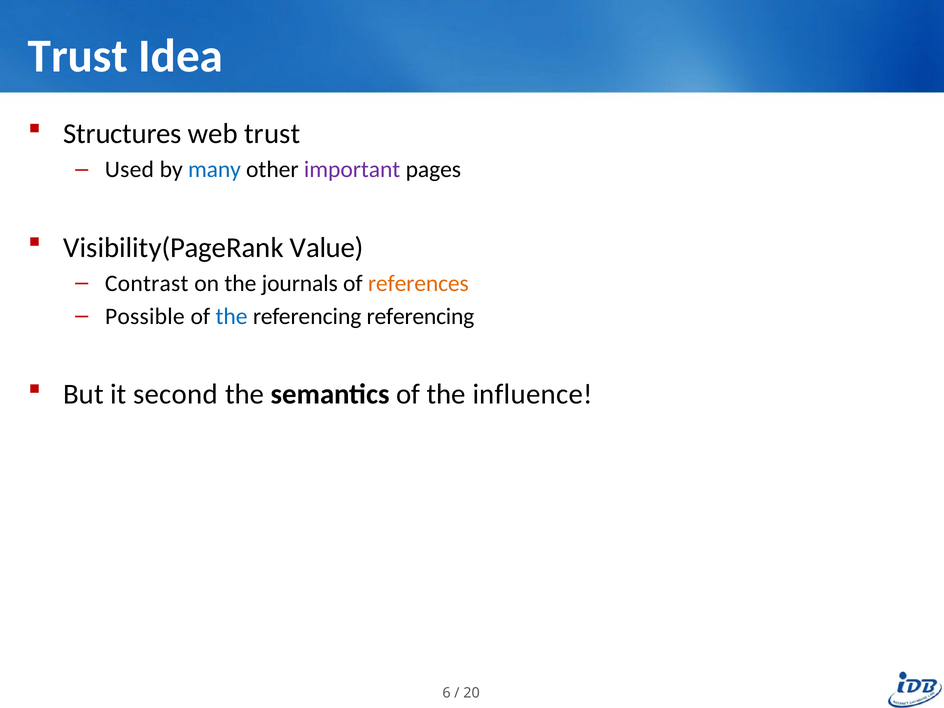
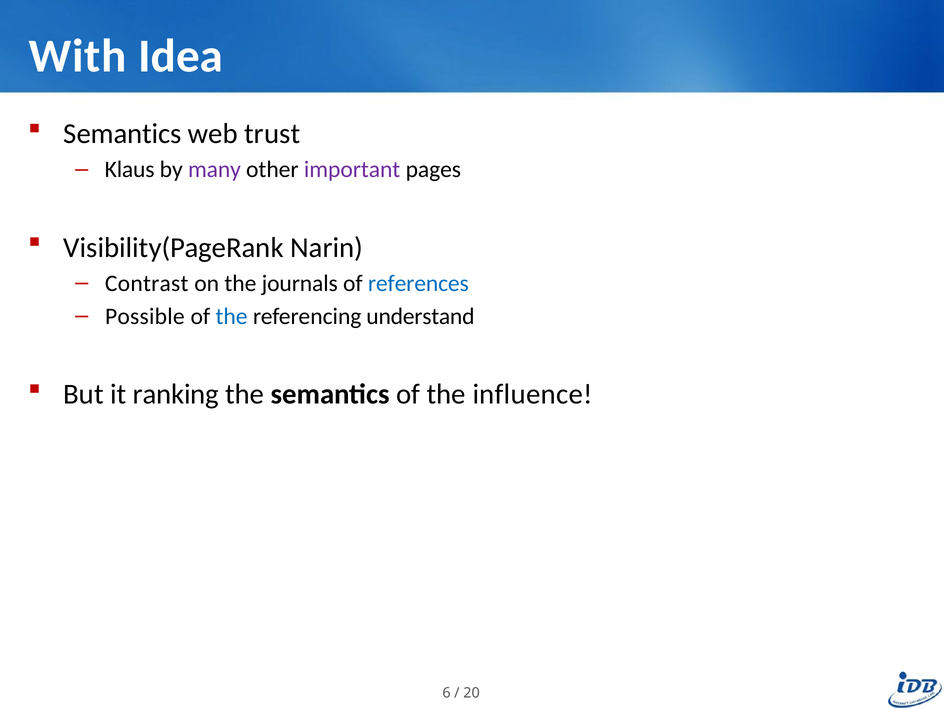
Trust: Trust -> With (78, 56)
Structures: Structures -> Semantics (122, 134)
Used: Used -> Klaus (130, 170)
many colour: blue -> purple (214, 170)
Value: Value -> Narin (327, 248)
references colour: orange -> blue (418, 283)
referencing referencing: referencing -> understand (420, 316)
second: second -> ranking (176, 394)
